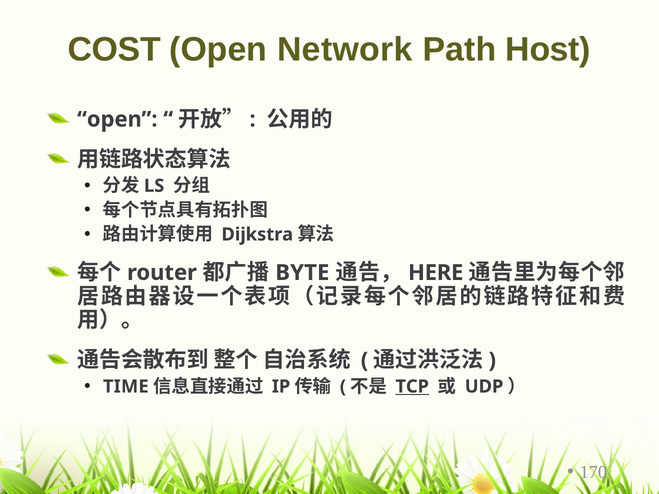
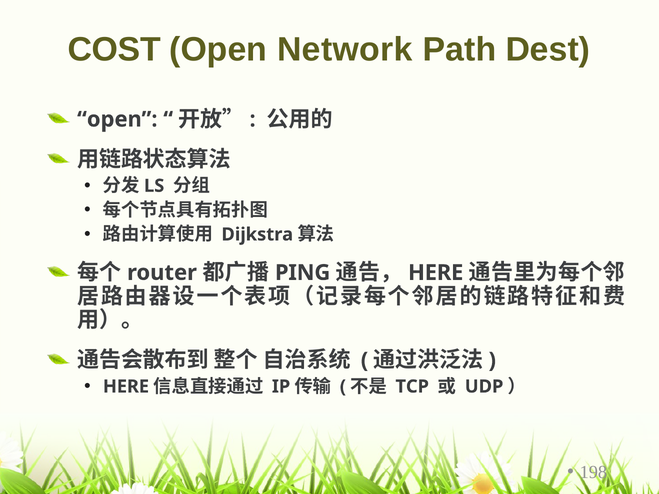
Host: Host -> Dest (548, 50)
BYTE: BYTE -> PING (303, 273)
TIME: TIME -> HERE (126, 387)
TCP underline: present -> none (412, 387)
170: 170 -> 198 (593, 473)
